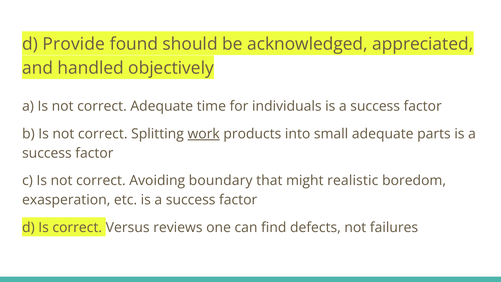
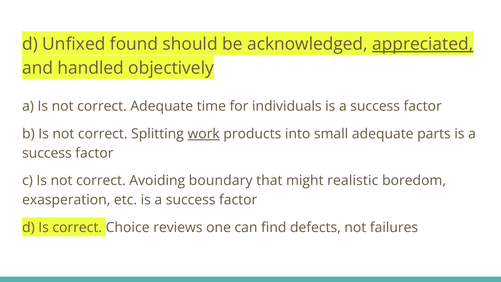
Provide: Provide -> Unfixed (74, 44)
appreciated underline: none -> present (423, 44)
Versus: Versus -> Choice (128, 227)
